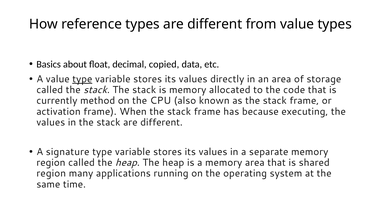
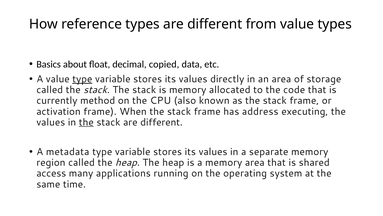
because: because -> address (260, 111)
the underline: none -> present (86, 122)
signature: signature -> metadata (68, 151)
region: region -> access (51, 173)
